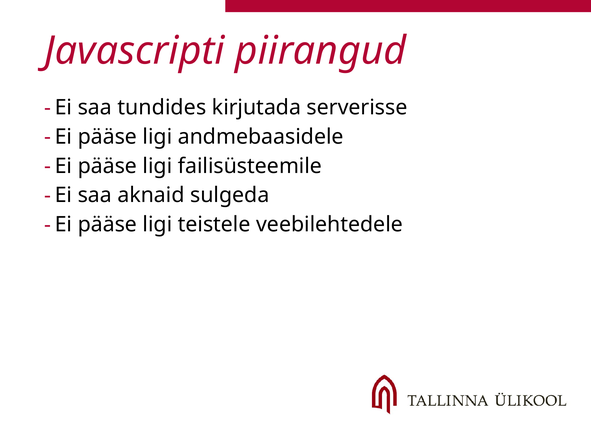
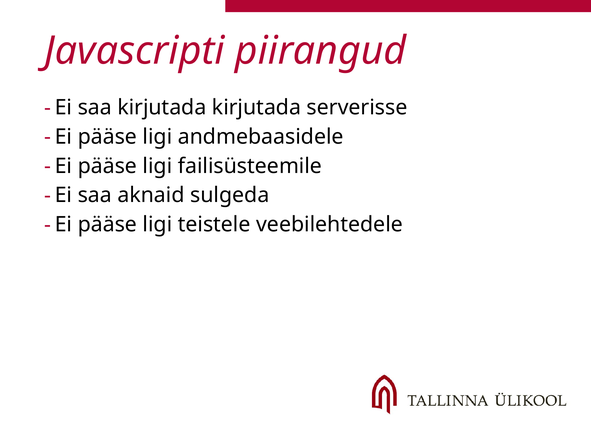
saa tundides: tundides -> kirjutada (162, 107)
